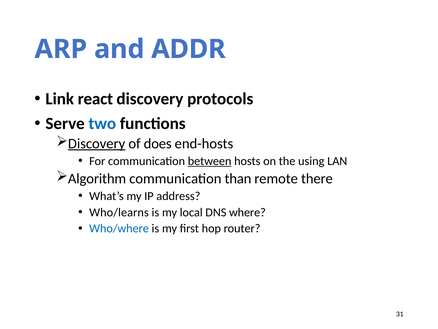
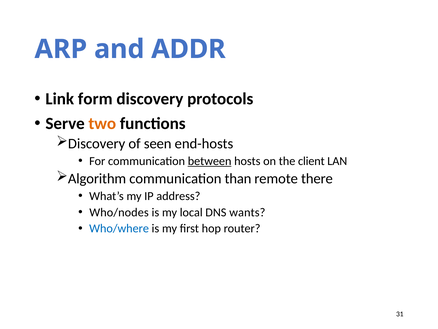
react: react -> form (95, 99)
two colour: blue -> orange (102, 123)
Discovery underline: present -> none (97, 143)
does: does -> seen (158, 143)
using: using -> client (311, 161)
Who/learns: Who/learns -> Who/nodes (119, 212)
where: where -> wants (247, 212)
